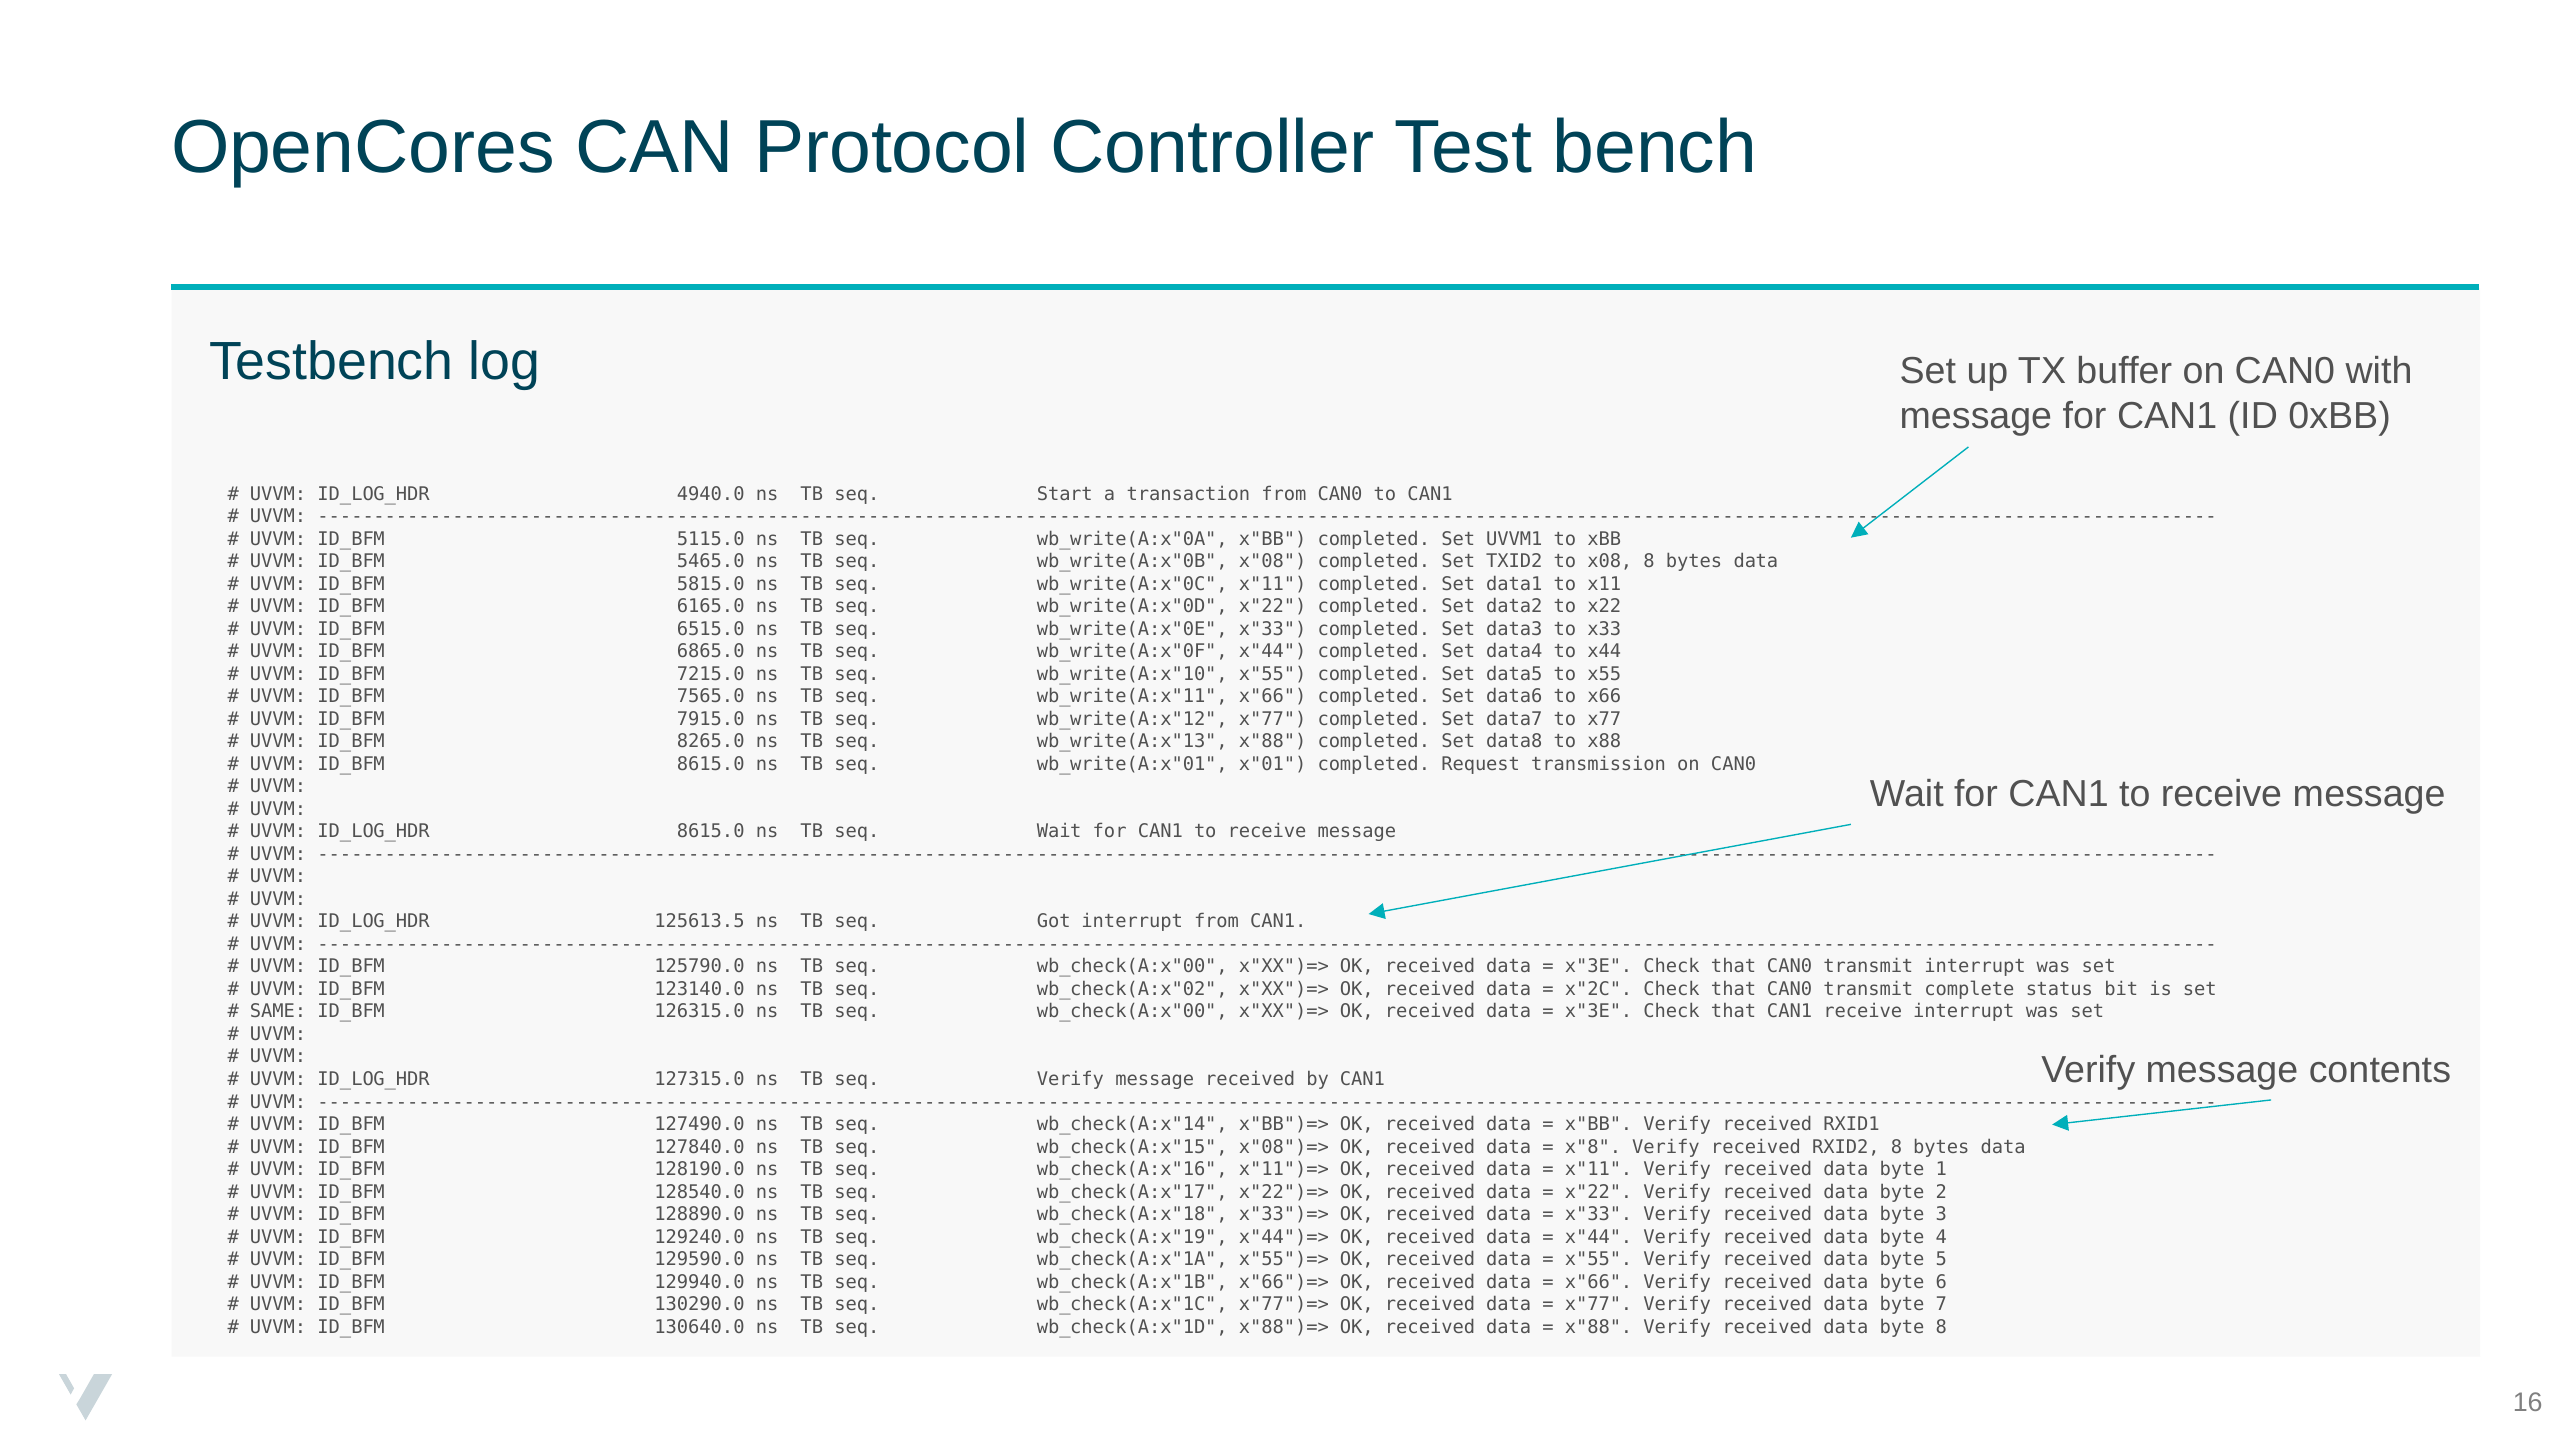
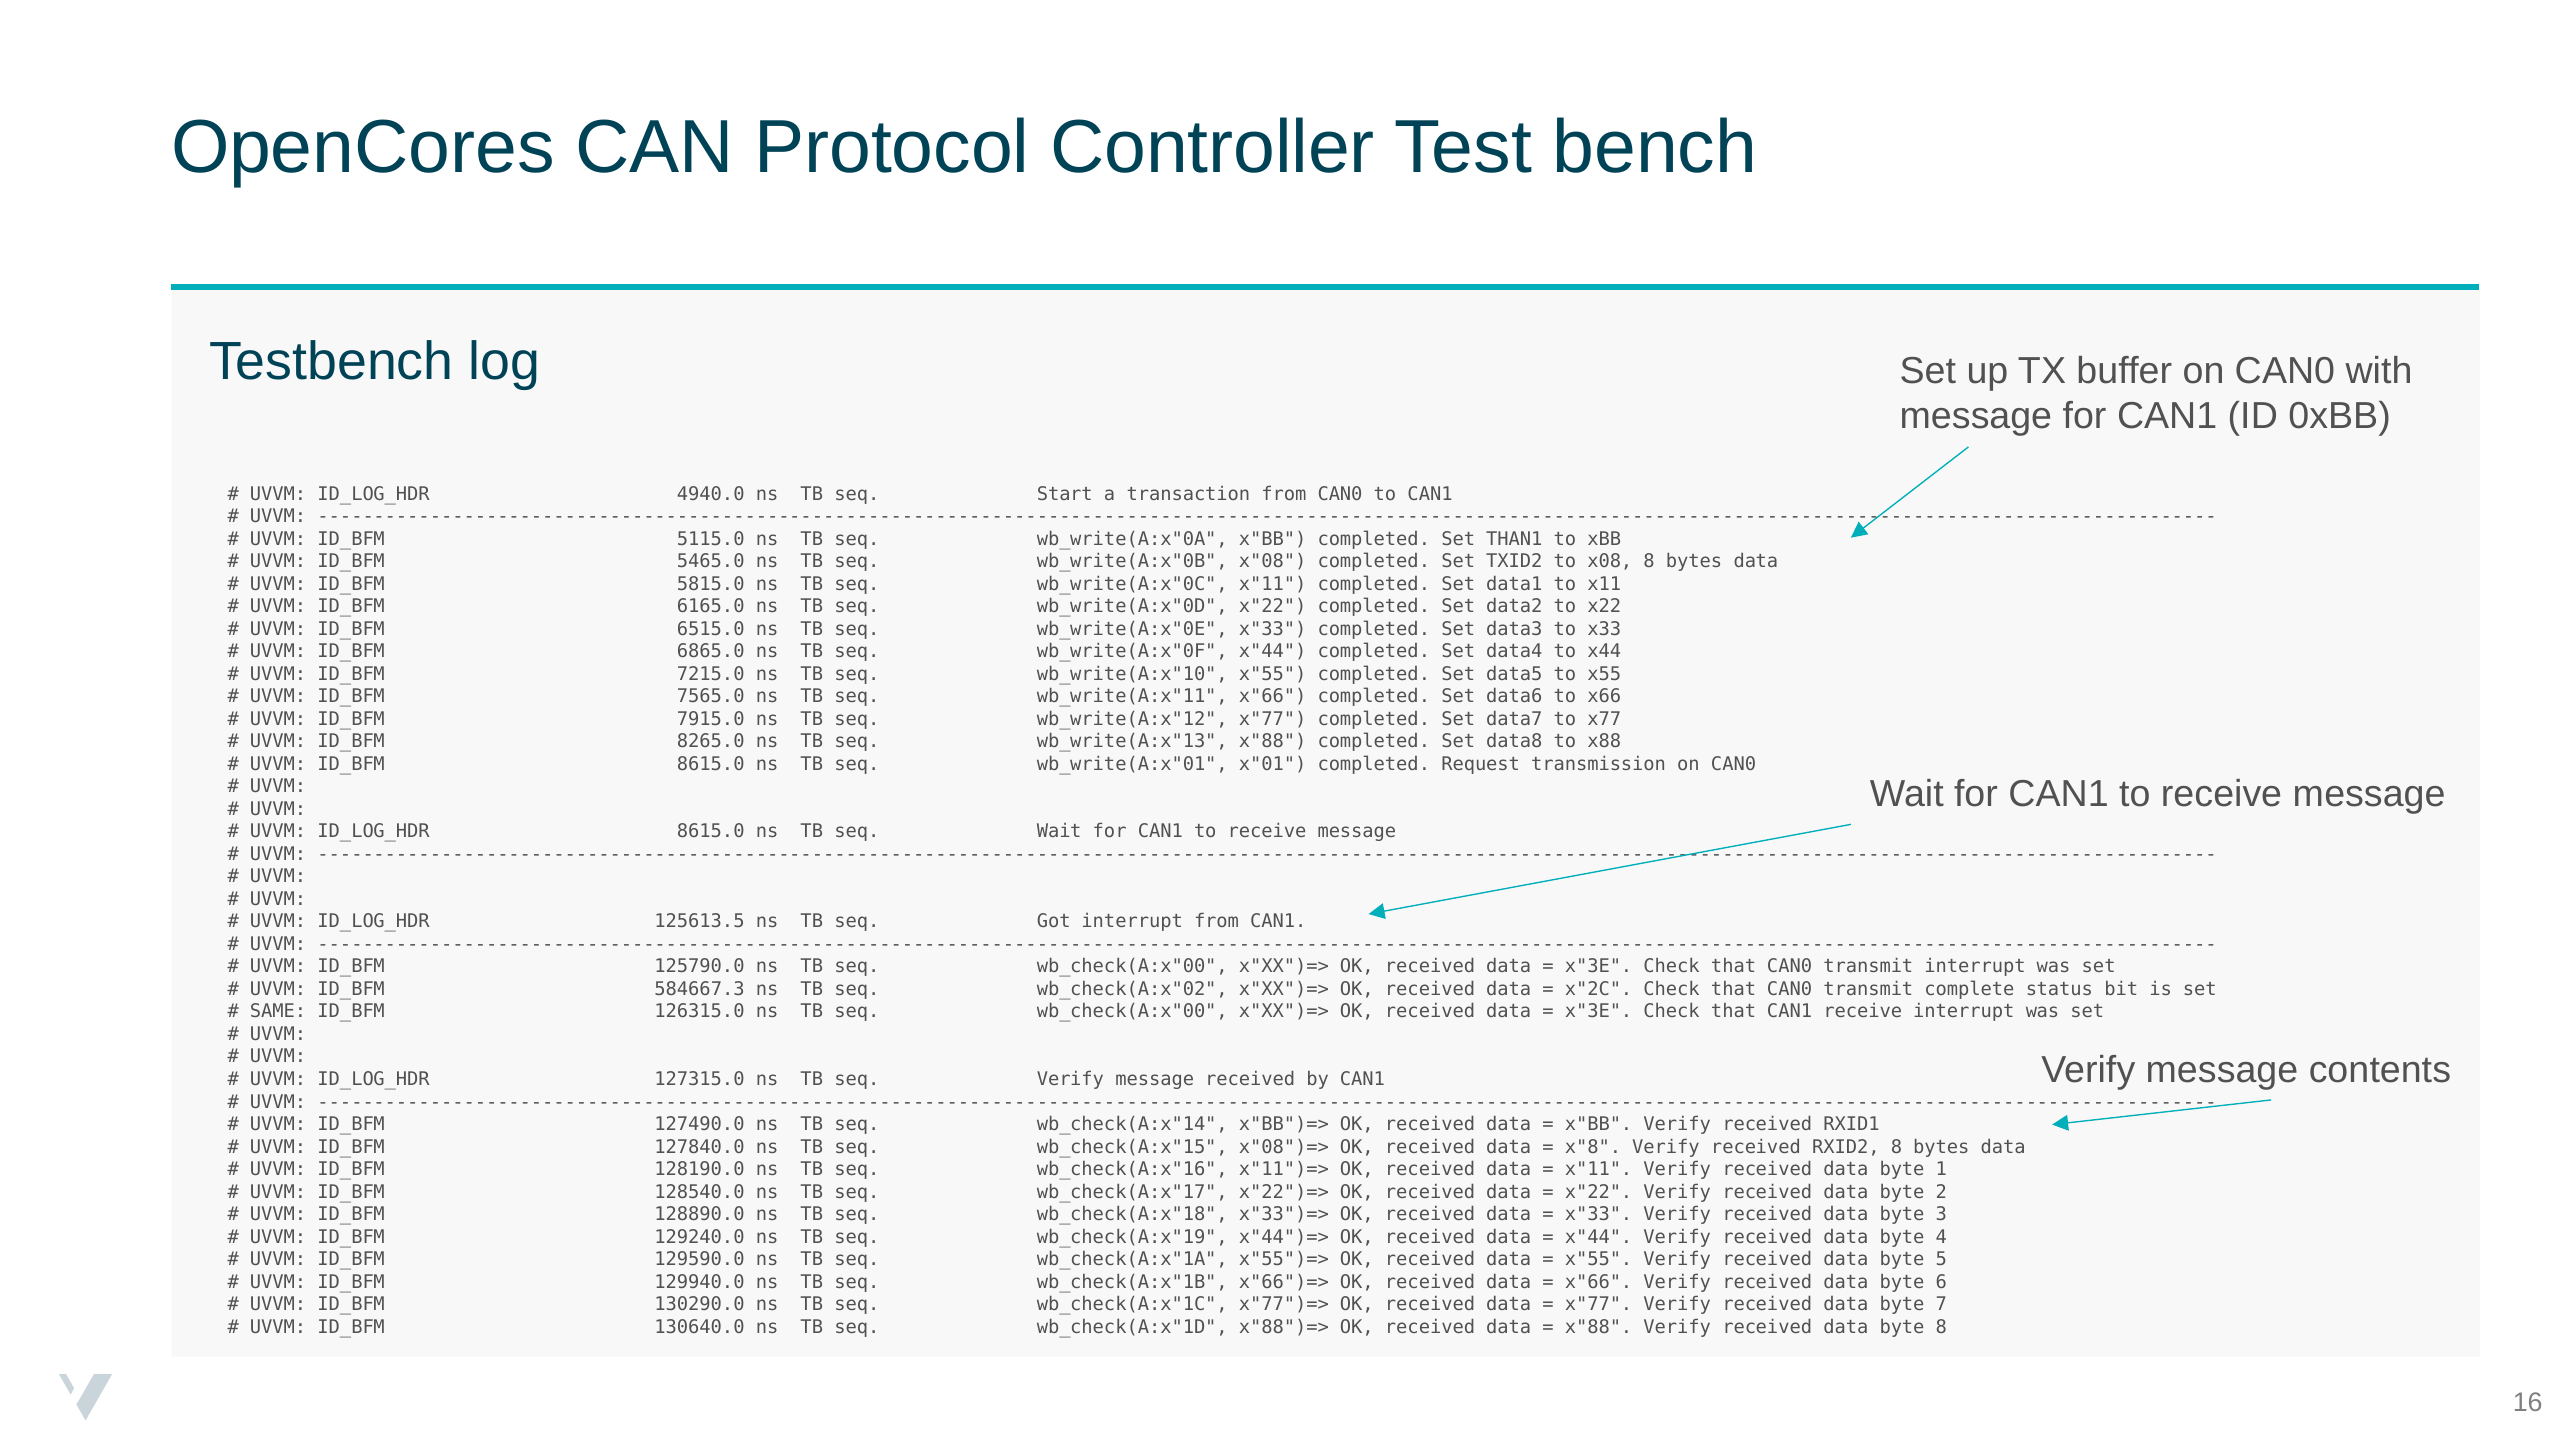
UVVM1: UVVM1 -> THAN1 (1514, 539)
123140.0: 123140.0 -> 584667.3 (699, 989)
